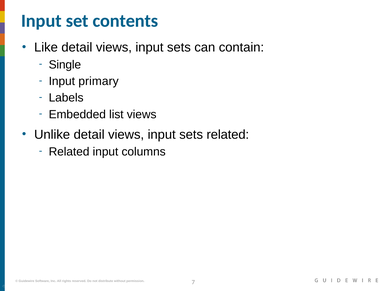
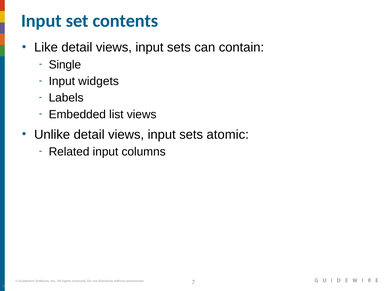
primary: primary -> widgets (99, 81)
sets related: related -> atomic (228, 135)
